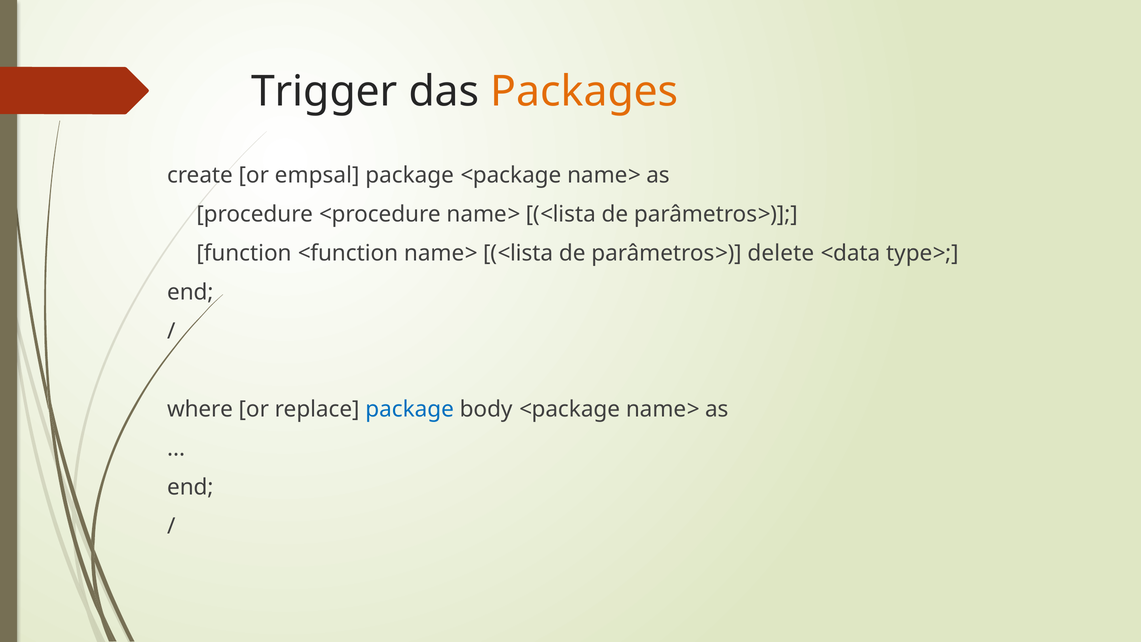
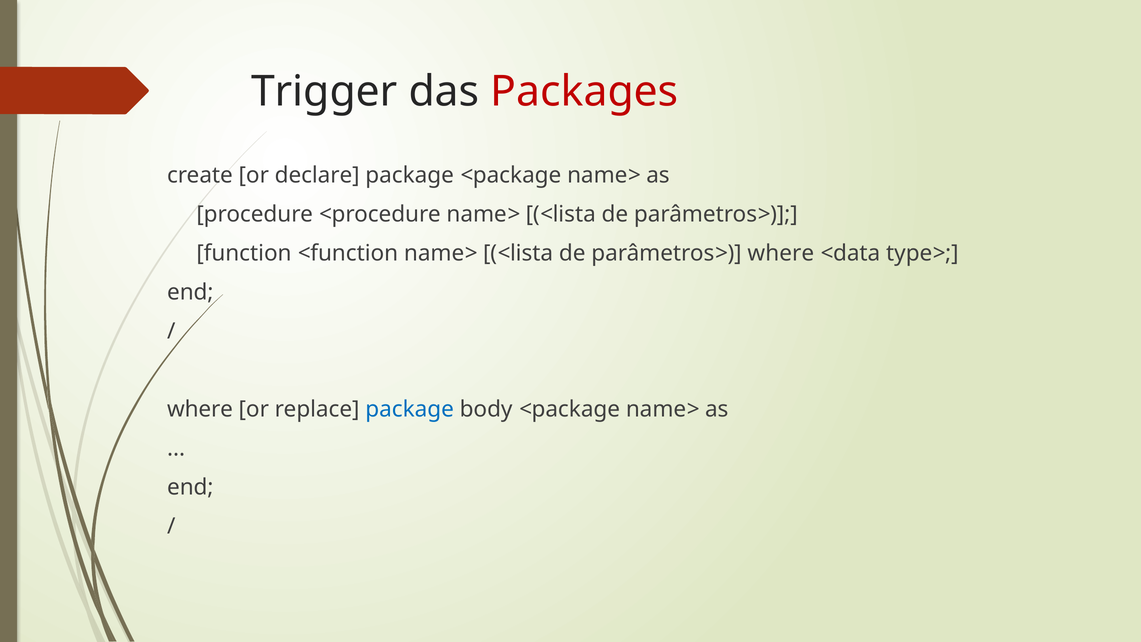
Packages colour: orange -> red (584, 91)
empsal: empsal -> declare (317, 175)
parâmetros> delete: delete -> where (781, 253)
